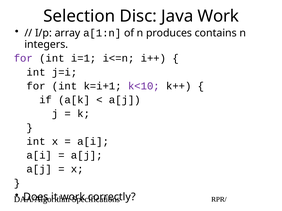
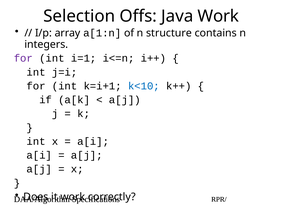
Disc: Disc -> Offs (138, 16)
produces: produces -> structure (169, 33)
k<10 colour: purple -> blue (144, 86)
